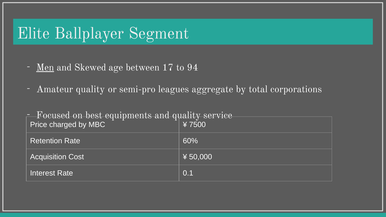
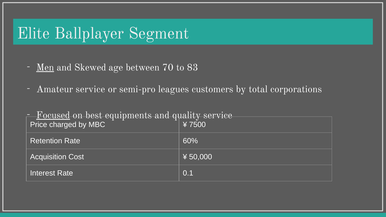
17: 17 -> 70 (168, 67)
94: 94 -> 83 (193, 67)
Amateur quality: quality -> service (90, 89)
aggregate: aggregate -> customers (212, 89)
Focused underline: none -> present (53, 115)
